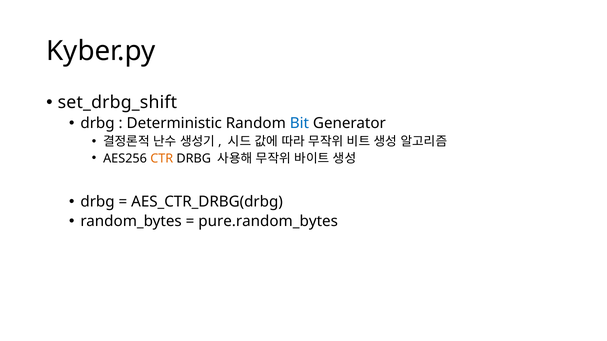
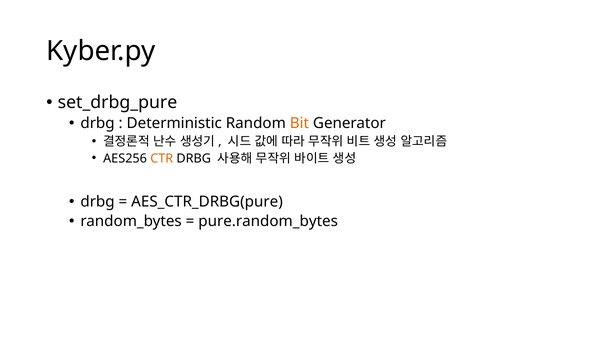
set_drbg_shift: set_drbg_shift -> set_drbg_pure (117, 103)
Bit colour: blue -> orange (299, 124)
AES_CTR_DRBG(drbg: AES_CTR_DRBG(drbg -> AES_CTR_DRBG(pure (207, 202)
